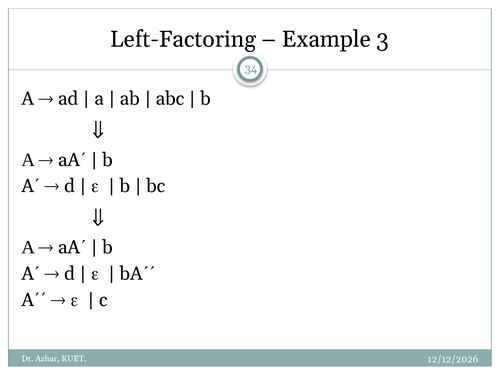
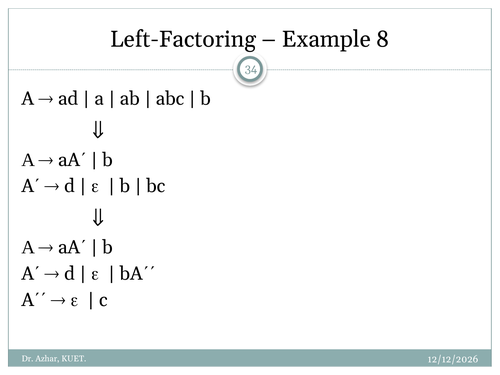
3: 3 -> 8 (383, 39)
